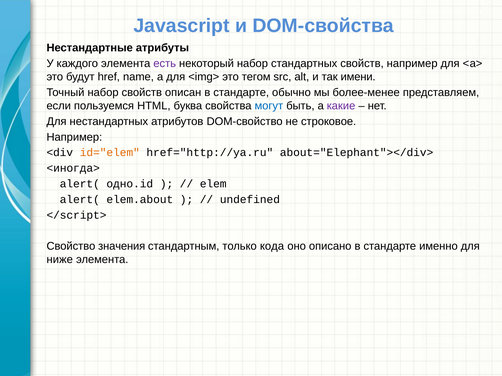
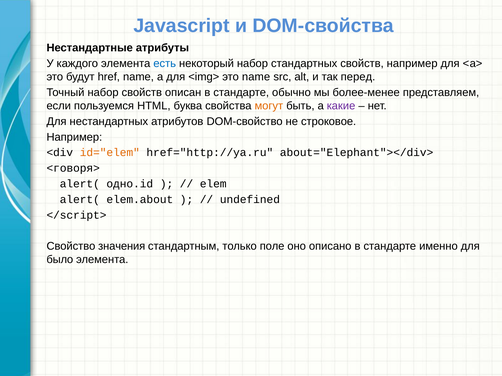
есть colour: purple -> blue (165, 64)
это тегом: тегом -> name (256, 77)
имени: имени -> перед (358, 77)
могут colour: blue -> orange (269, 106)
<иногда>: <иногда> -> <говоря> (73, 168)
кода: кода -> поле (272, 247)
ниже: ниже -> было (60, 260)
